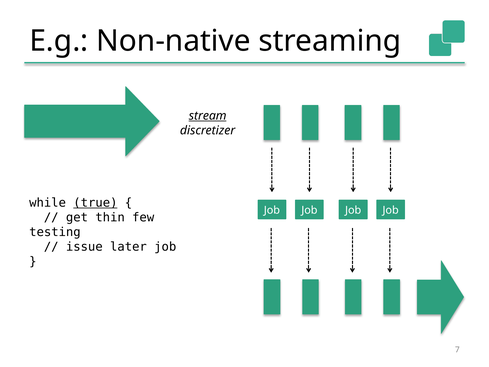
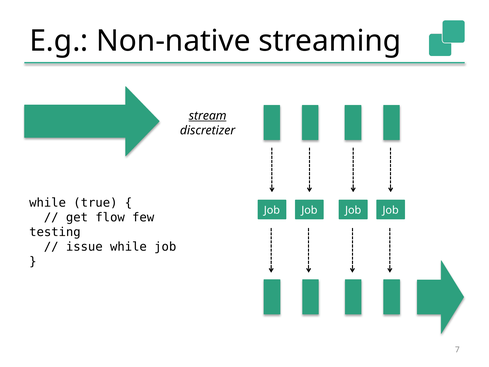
true underline: present -> none (95, 203)
thin: thin -> flow (110, 217)
issue later: later -> while (128, 247)
